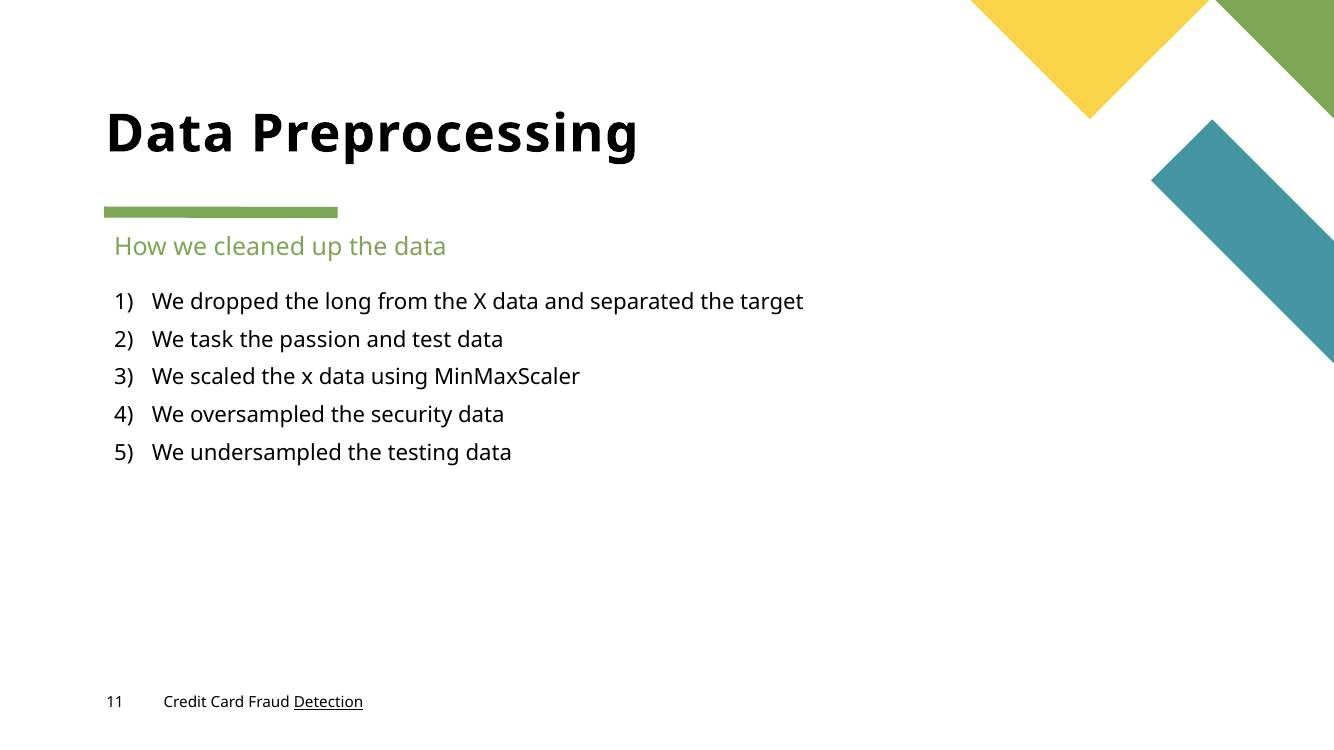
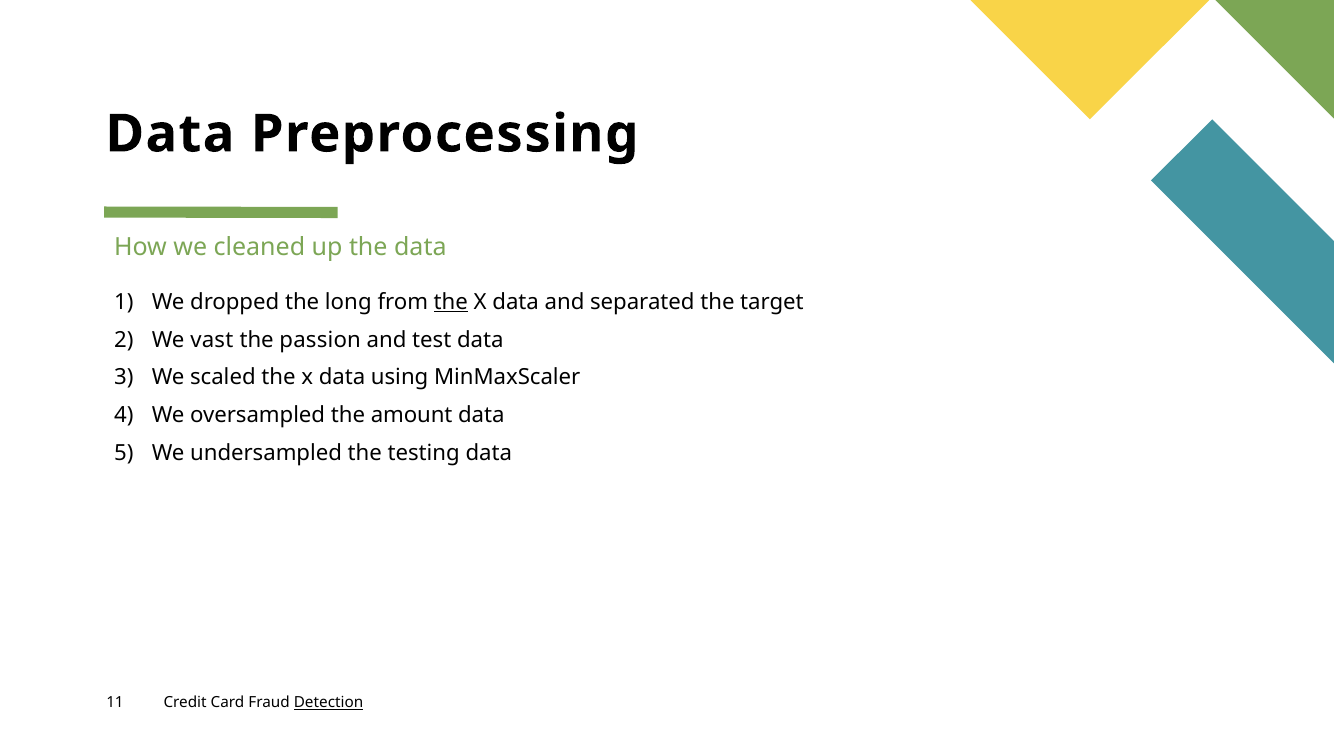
the underline: none -> present (451, 302)
task: task -> vast (212, 340)
security: security -> amount (412, 416)
